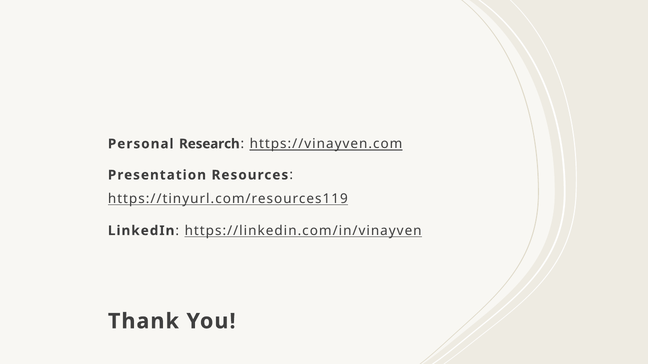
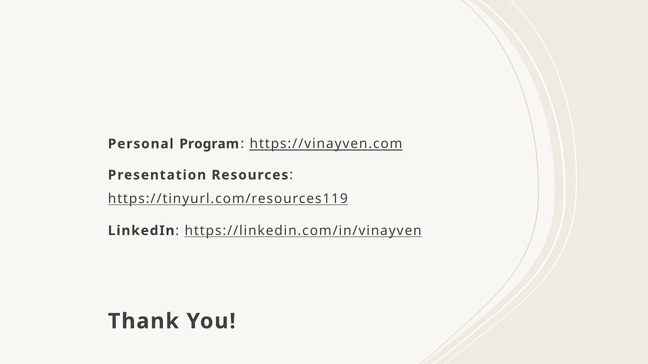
Research: Research -> Program (209, 144)
